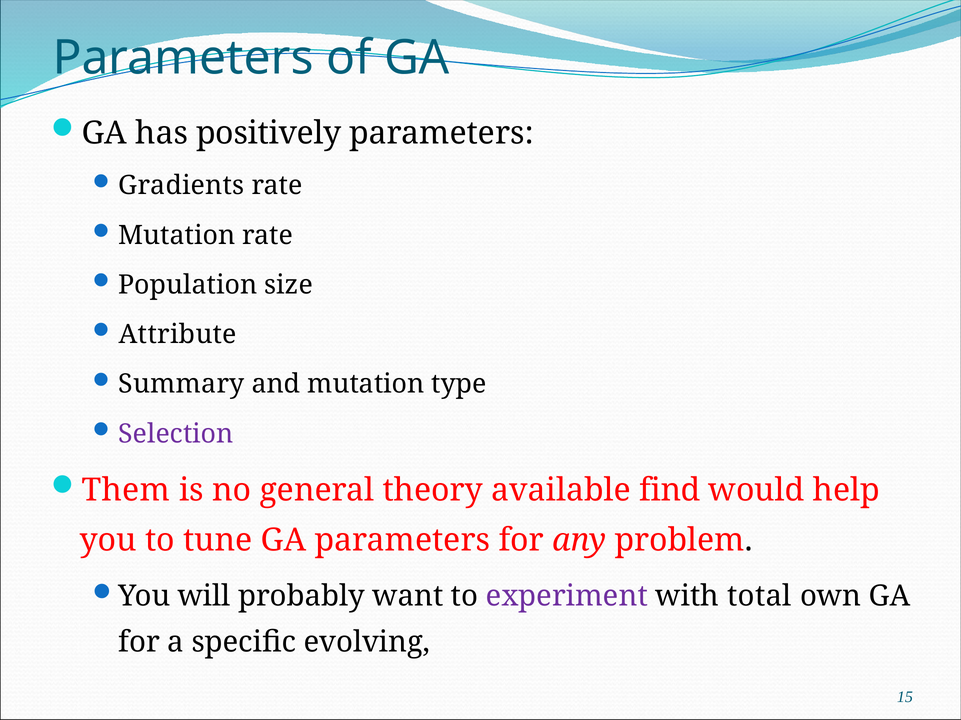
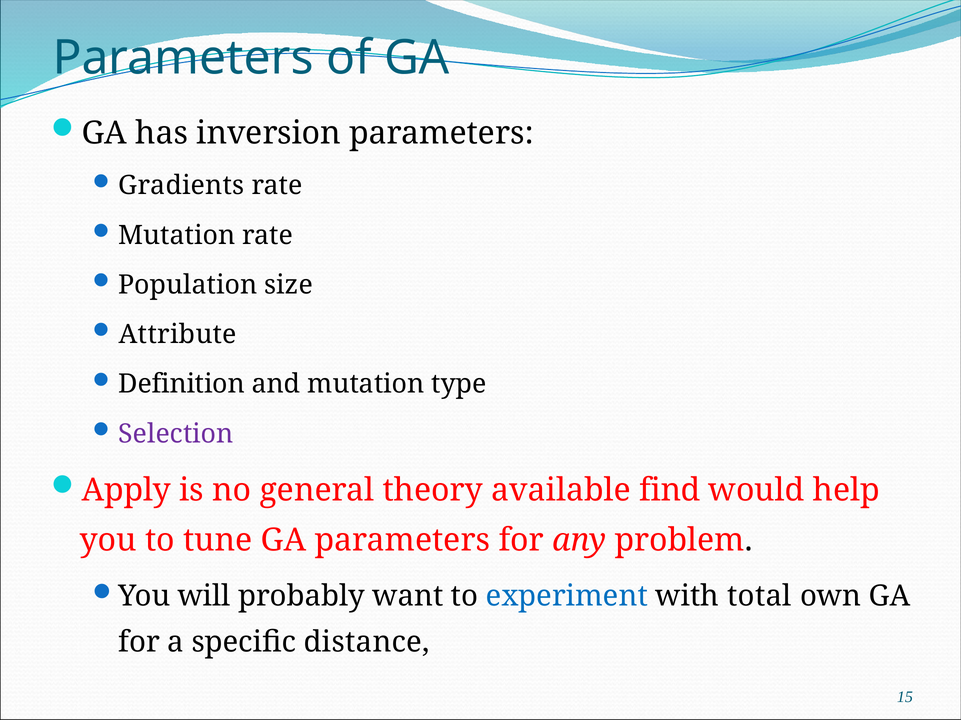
positively: positively -> inversion (269, 133)
Summary: Summary -> Definition (182, 384)
Them: Them -> Apply (126, 491)
experiment colour: purple -> blue (567, 597)
evolving: evolving -> distance (367, 643)
